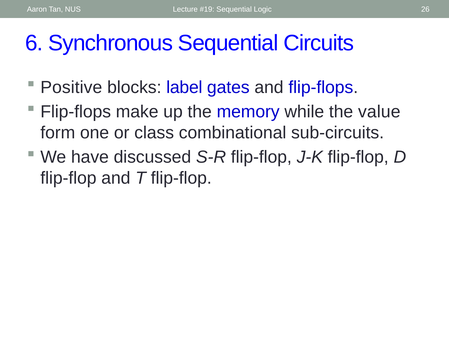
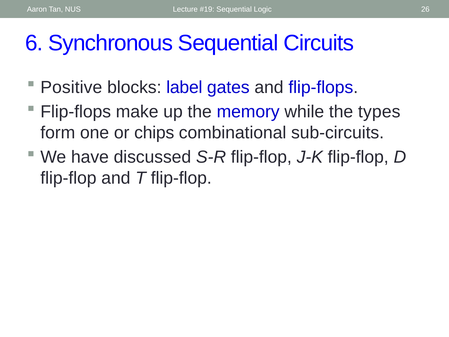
value: value -> types (379, 112)
class: class -> chips (154, 133)
